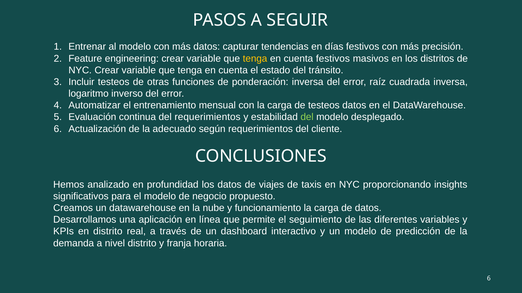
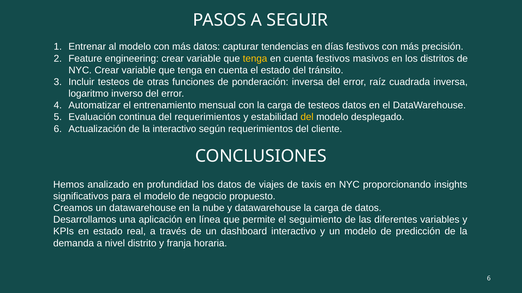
del colour: light green -> yellow (307, 117)
la adecuado: adecuado -> interactivo (174, 129)
y funcionamiento: funcionamiento -> datawarehouse (268, 208)
en distrito: distrito -> estado (108, 232)
